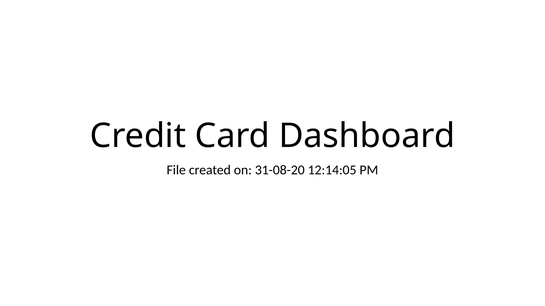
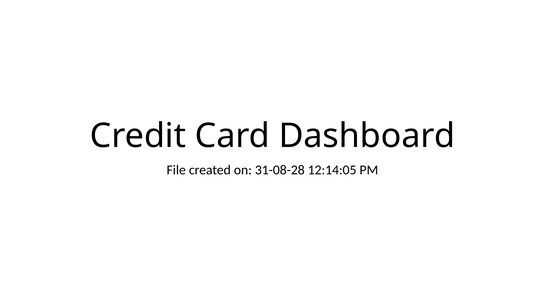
31-08-20: 31-08-20 -> 31-08-28 (280, 170)
